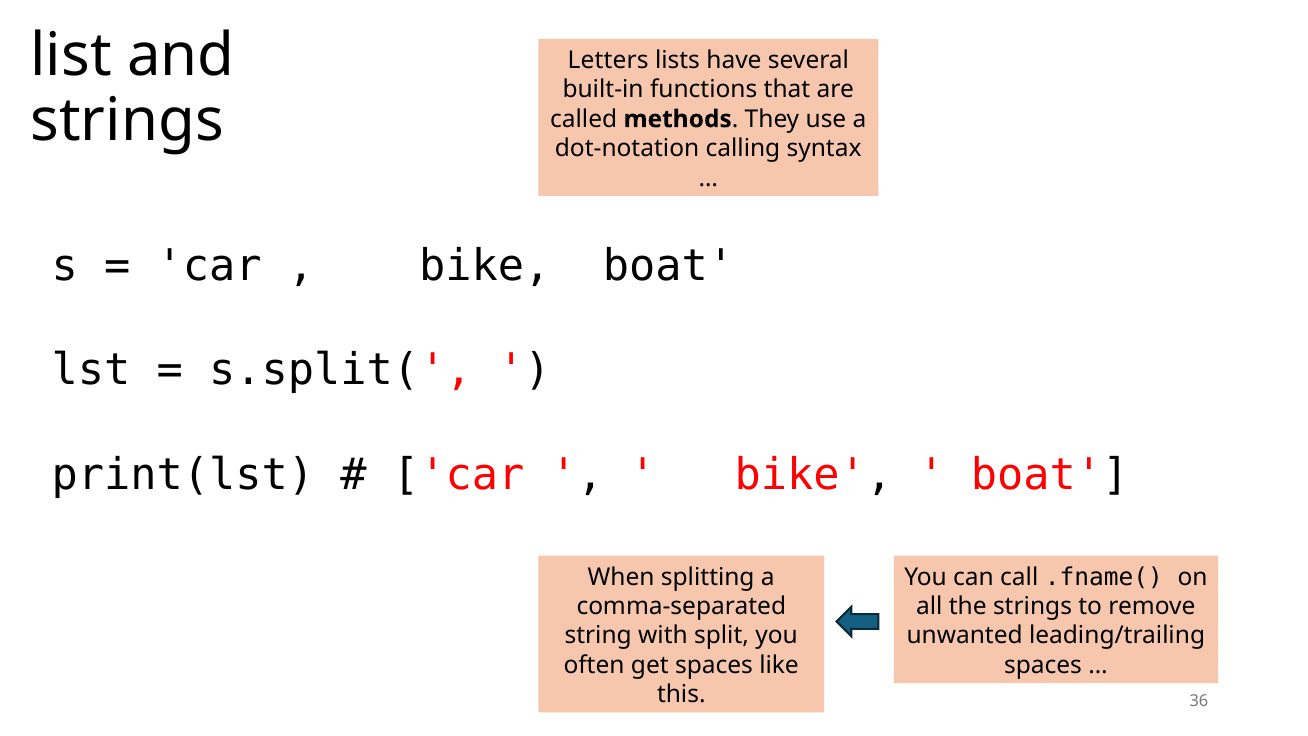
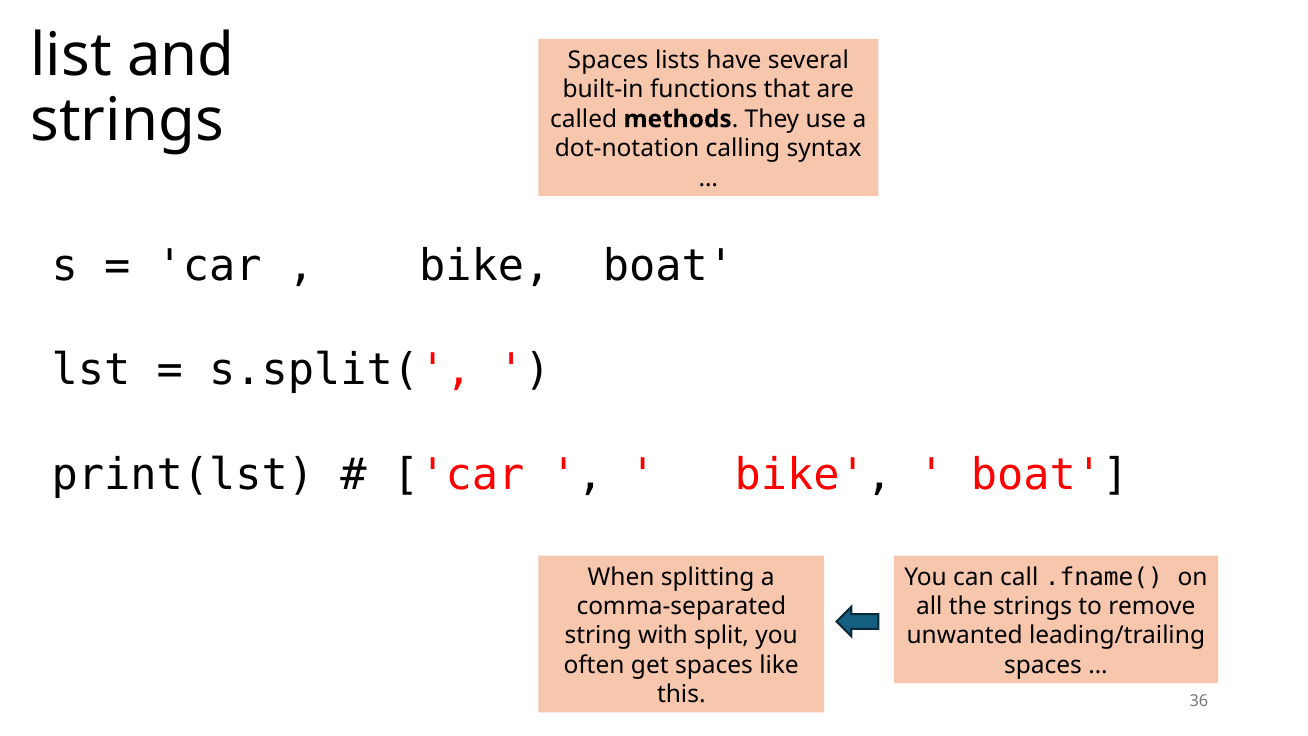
Letters: Letters -> Spaces (608, 60)
